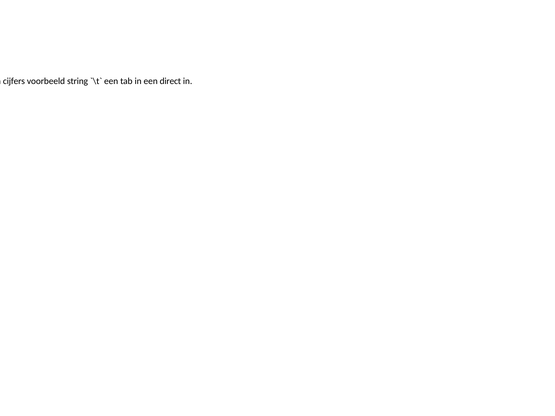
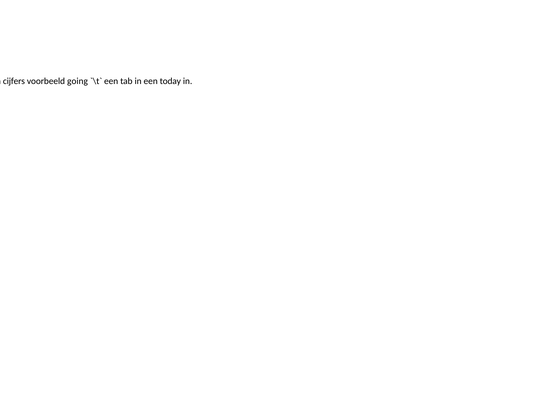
string: string -> going (77, 81)
direct: direct -> today (170, 81)
